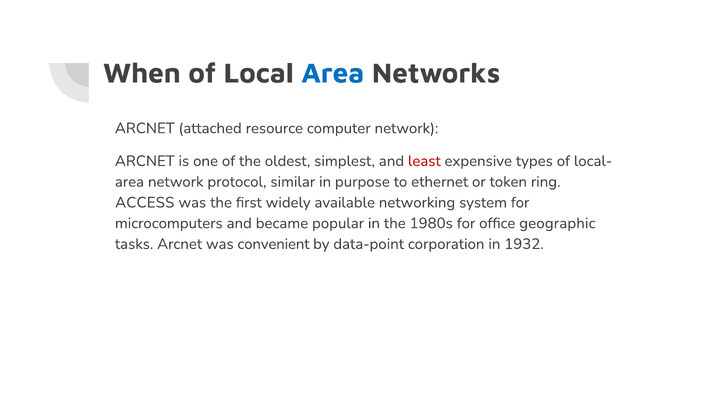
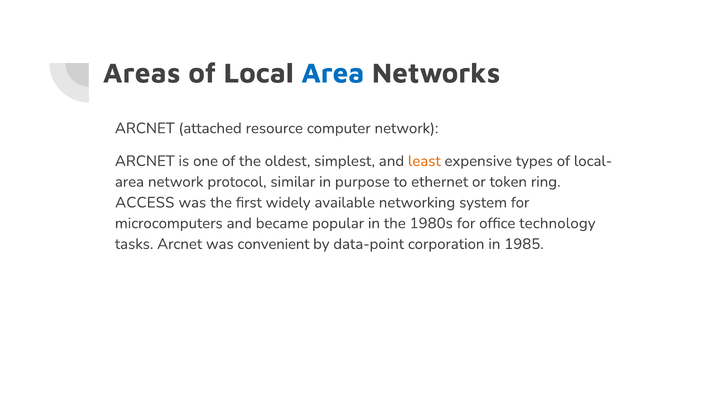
When: When -> Areas (142, 73)
least colour: red -> orange (424, 161)
geographic: geographic -> technology (557, 223)
1932: 1932 -> 1985 (524, 244)
